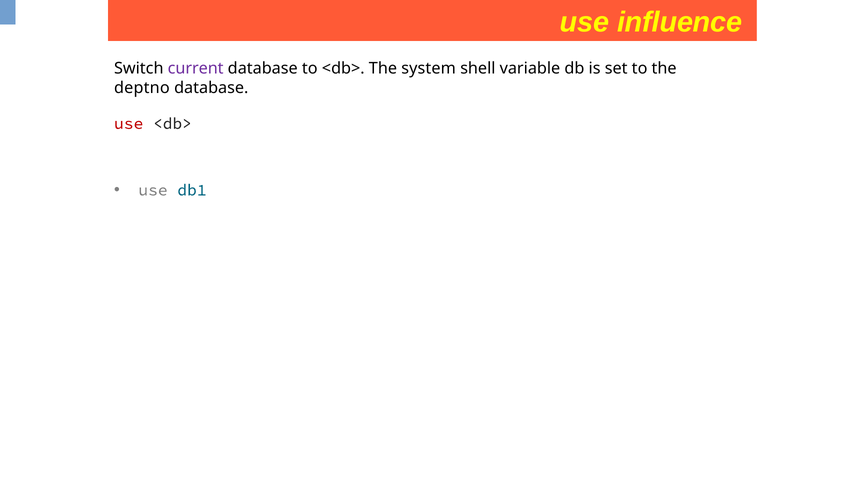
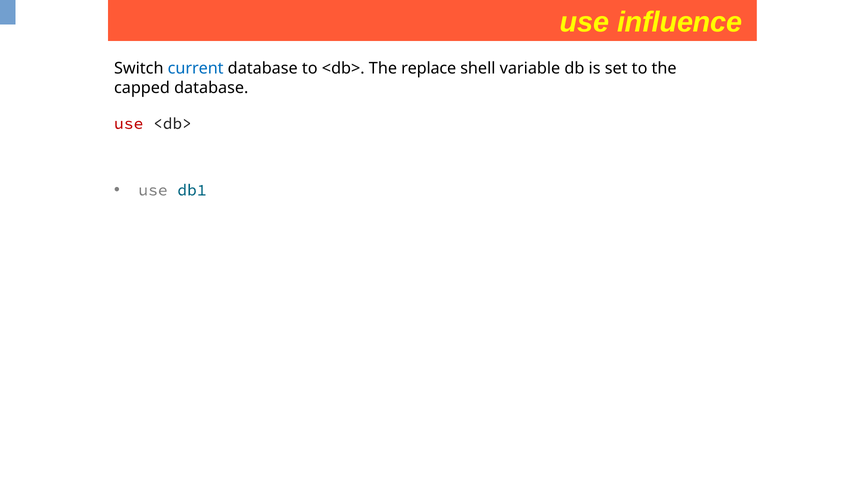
current colour: purple -> blue (196, 69)
system: system -> replace (429, 69)
deptno: deptno -> capped (142, 88)
